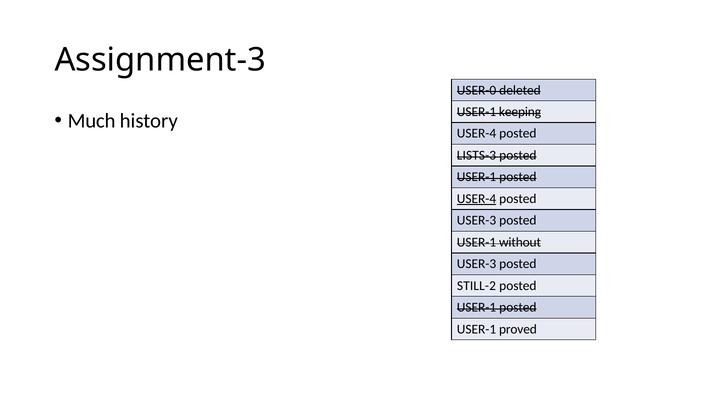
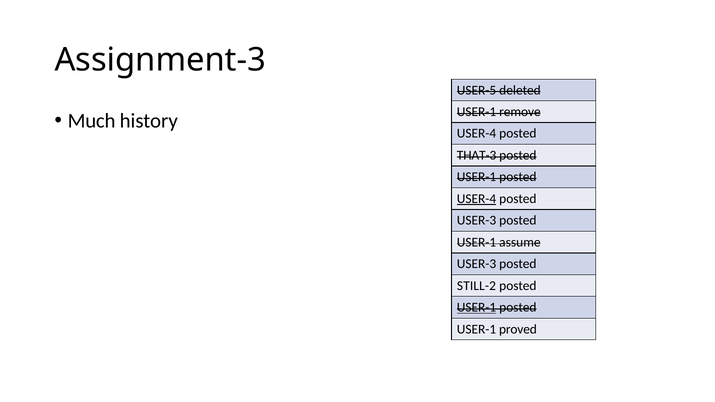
USER-0: USER-0 -> USER-5 (477, 90)
keeping: keeping -> remove (520, 112)
LISTS-3: LISTS-3 -> THAT-3 (477, 155)
without: without -> assume (520, 242)
USER-1 underline: none -> present (477, 308)
